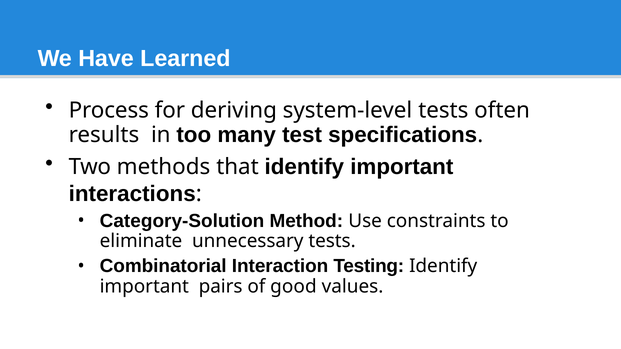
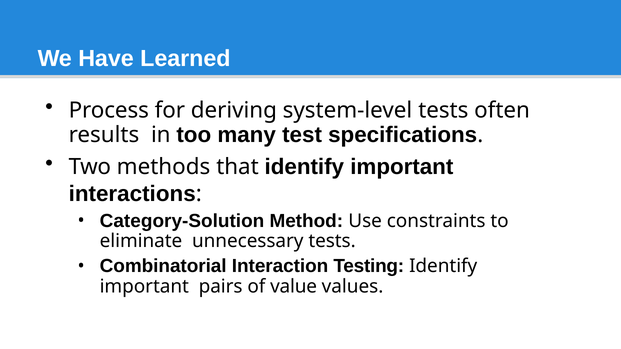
good: good -> value (294, 287)
